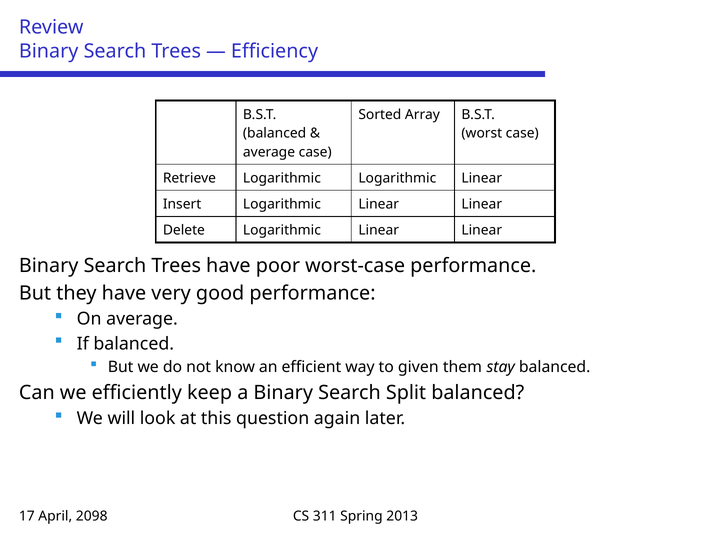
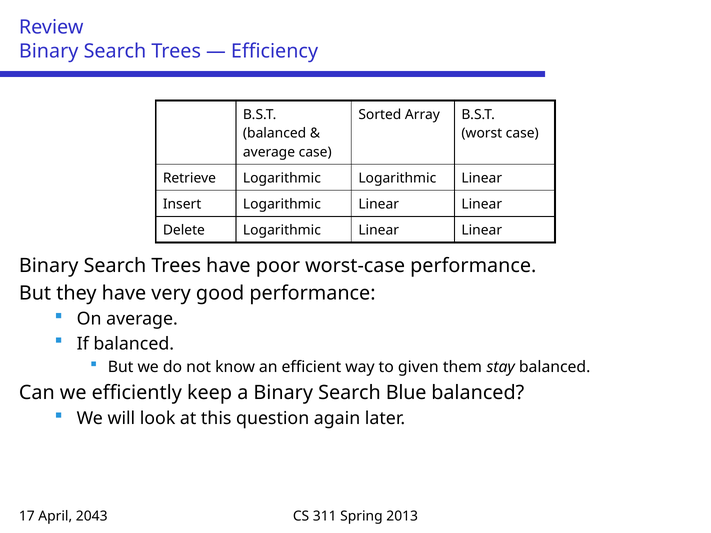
Split: Split -> Blue (406, 393)
2098: 2098 -> 2043 (92, 516)
